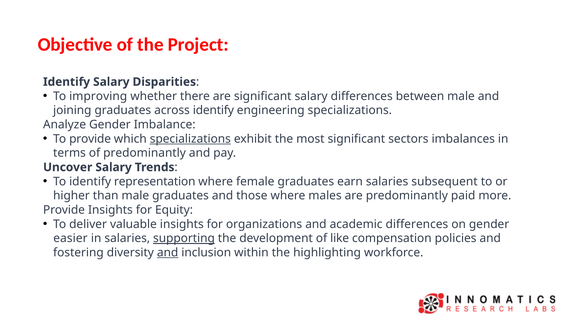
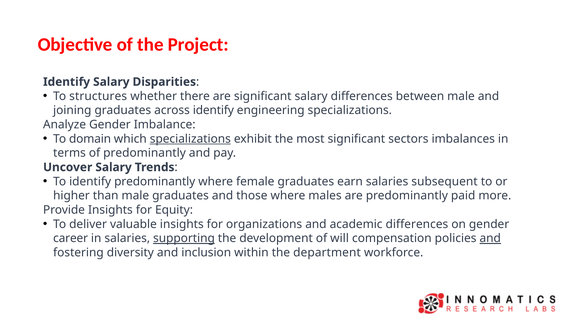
improving: improving -> structures (98, 96)
To provide: provide -> domain (90, 139)
identify representation: representation -> predominantly (155, 182)
easier: easier -> career (71, 238)
like: like -> will (340, 238)
and underline: none -> present (490, 238)
and underline: present -> none (168, 253)
highlighting: highlighting -> department (327, 253)
